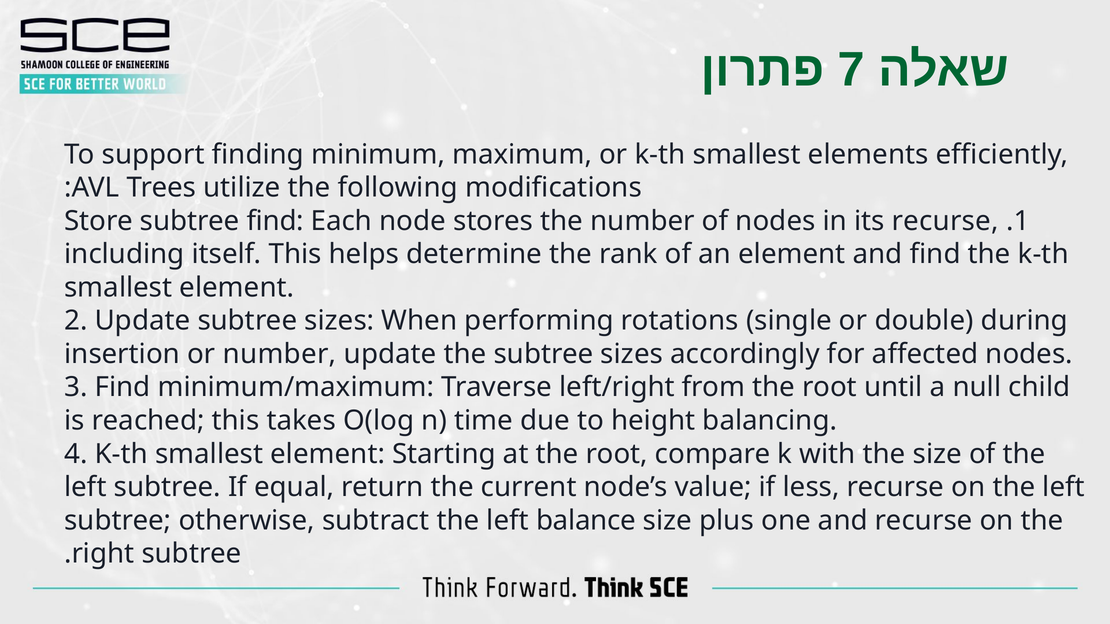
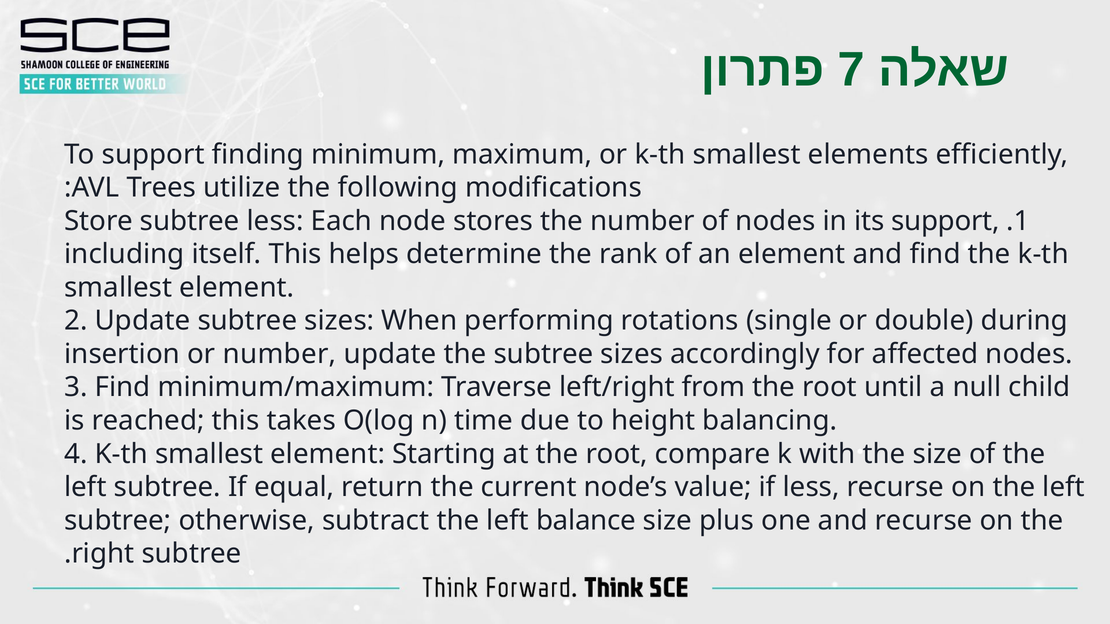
subtree find: find -> less (275, 221)
its recurse: recurse -> support (945, 221)
